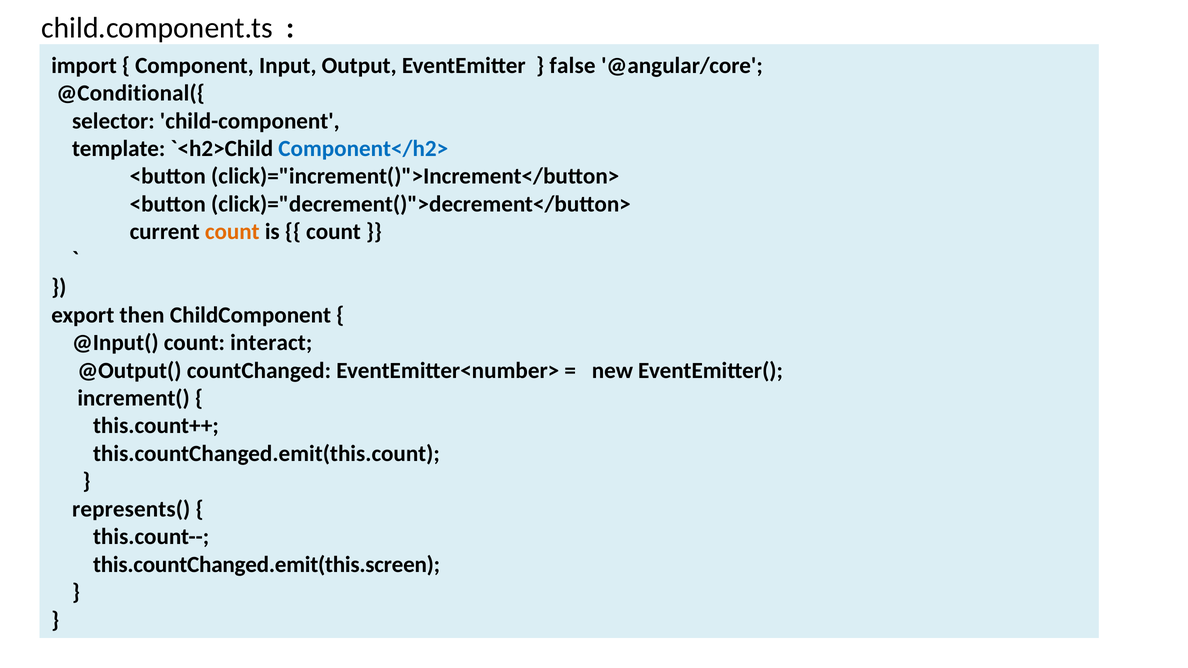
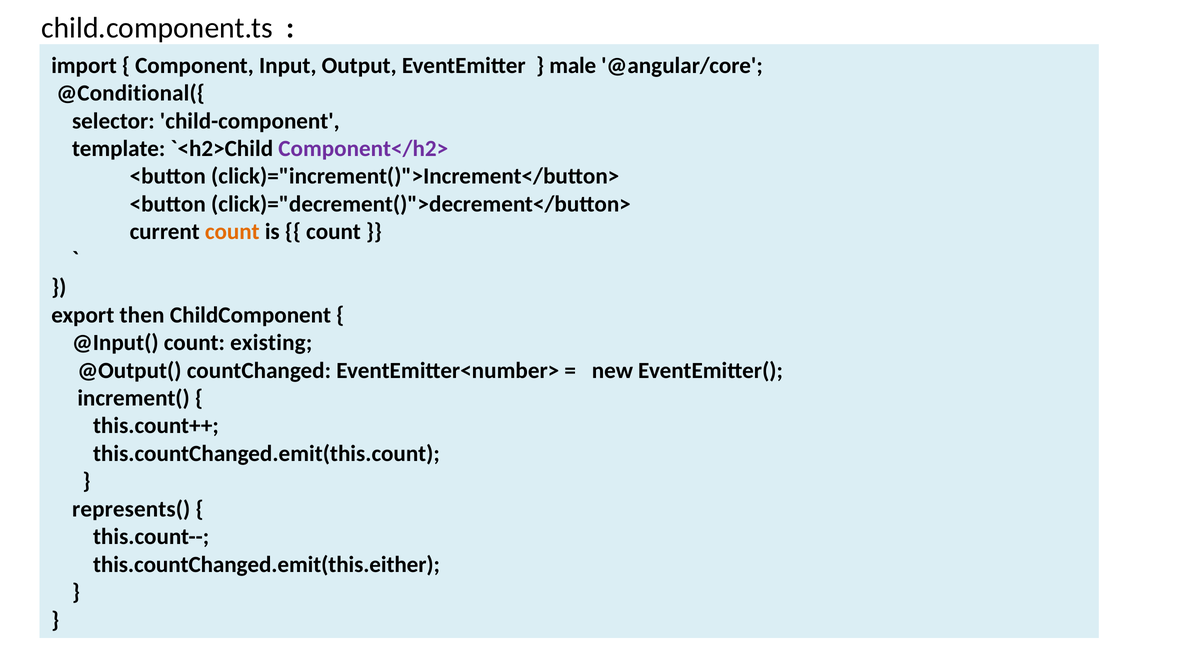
false: false -> male (573, 65)
Component</h2> colour: blue -> purple (363, 149)
interact: interact -> existing (271, 343)
this.countChanged.emit(this.screen: this.countChanged.emit(this.screen -> this.countChanged.emit(this.either (266, 565)
